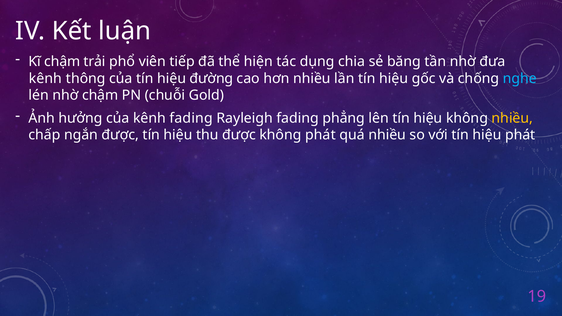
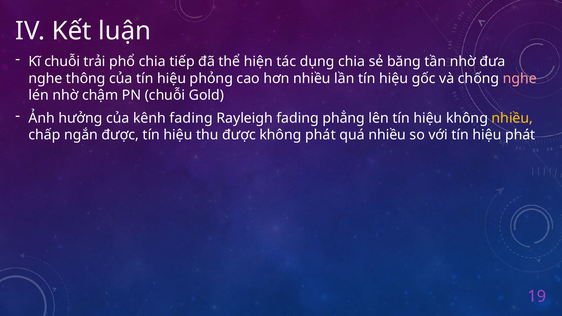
Kĩ chậm: chậm -> chuỗi (62, 62)
phổ viên: viên -> chia (152, 62)
kênh: kênh -> nghe (45, 79)
đường: đường -> phỏng (211, 79)
nghe colour: light blue -> pink (520, 79)
